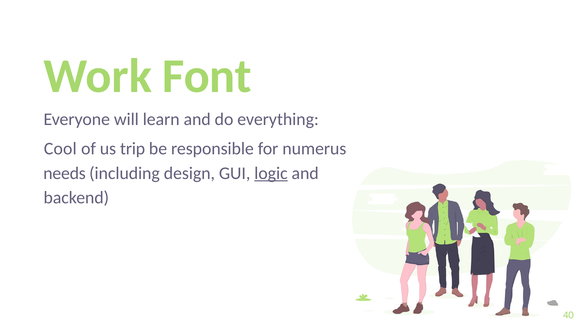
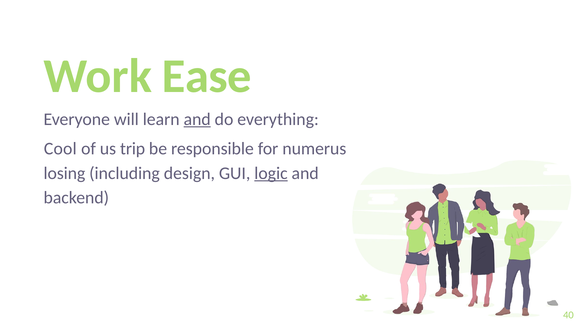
Font: Font -> Ease (207, 76)
and underline: none -> present (197, 119)
needs: needs -> losing (64, 173)
